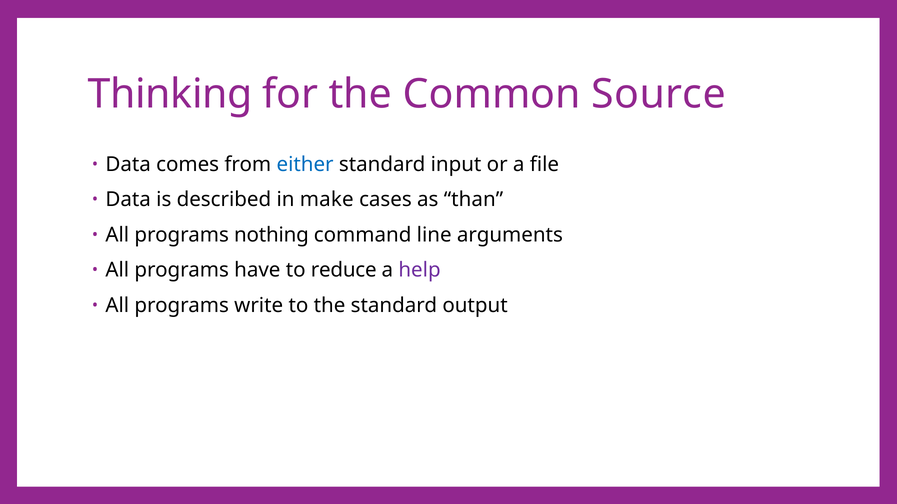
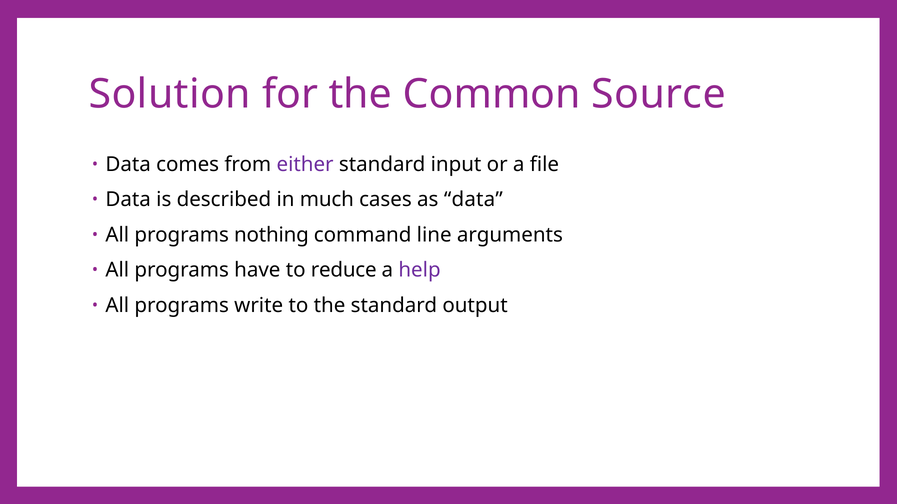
Thinking: Thinking -> Solution (170, 94)
either colour: blue -> purple (305, 165)
make: make -> much (327, 200)
as than: than -> data (473, 200)
